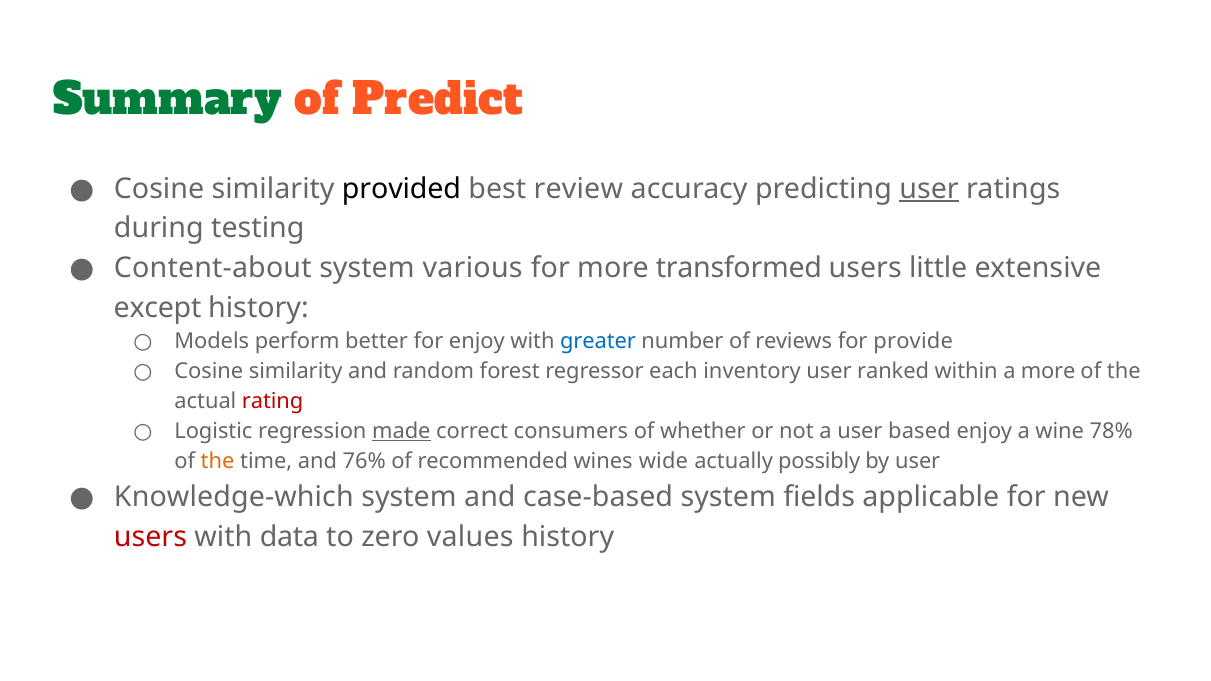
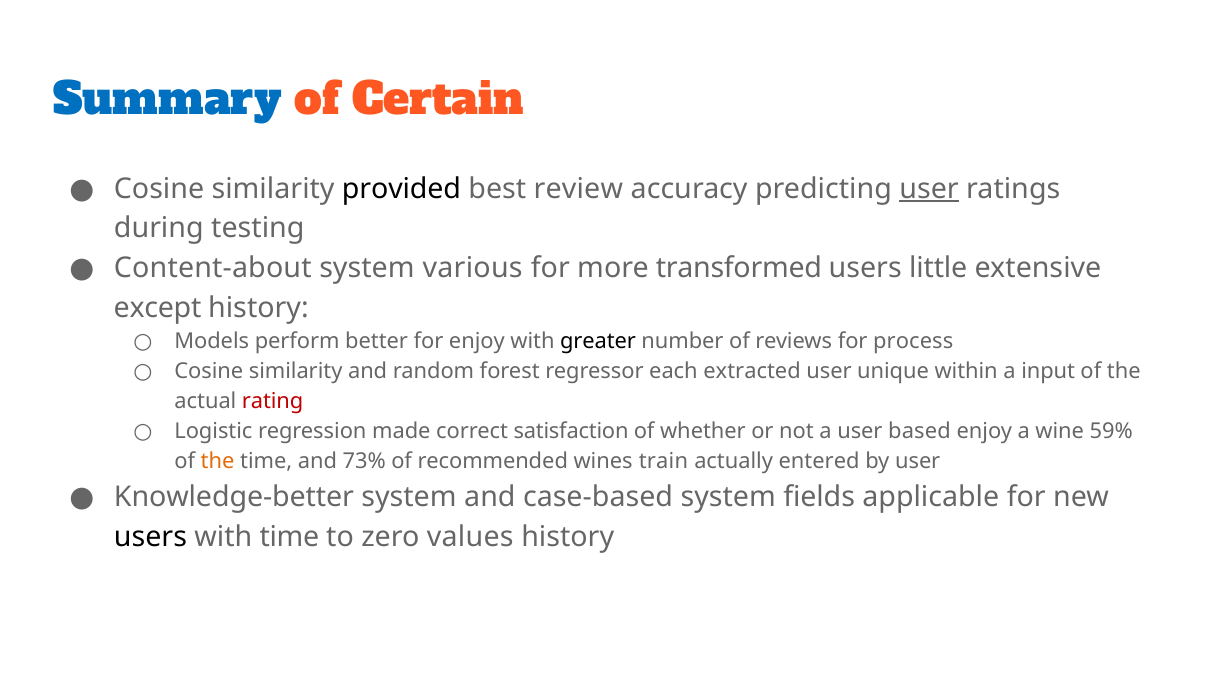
Summary colour: green -> blue (168, 100)
Predict: Predict -> Certain (438, 100)
greater colour: blue -> black (598, 341)
provide: provide -> process (913, 341)
inventory: inventory -> extracted (752, 371)
ranked: ranked -> unique (893, 371)
a more: more -> input (1048, 371)
made underline: present -> none (401, 431)
consumers: consumers -> satisfaction (571, 431)
78%: 78% -> 59% (1111, 431)
76%: 76% -> 73% (364, 461)
wide: wide -> train (663, 461)
possibly: possibly -> entered (819, 461)
Knowledge-which: Knowledge-which -> Knowledge-better (234, 497)
users colour: red -> black (150, 537)
with data: data -> time (289, 537)
